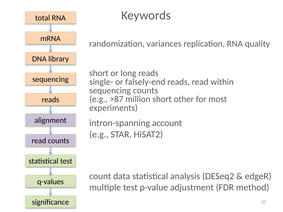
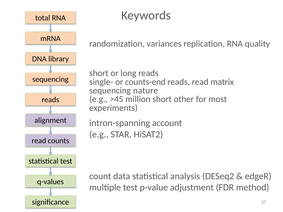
falsely-end: falsely-end -> counts-end (145, 82)
within: within -> matrix (222, 82)
sequencing counts: counts -> nature (146, 91)
>87: >87 -> >45 (117, 99)
